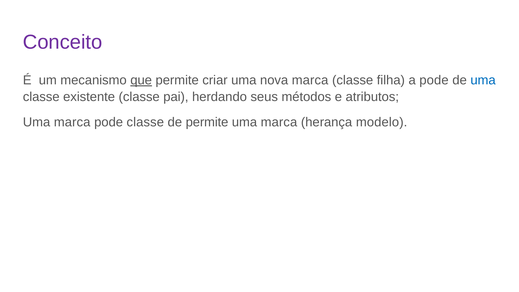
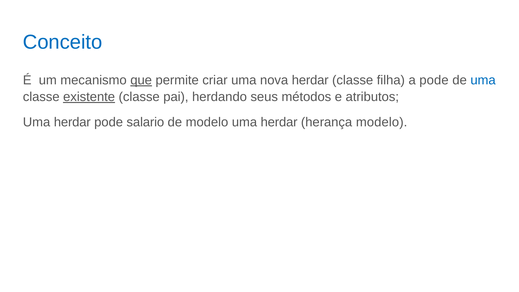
Conceito colour: purple -> blue (63, 42)
nova marca: marca -> herdar (310, 80)
existente underline: none -> present (89, 97)
marca: marca -> herdar (72, 122)
pode classe: classe -> salario (145, 122)
de permite: permite -> modelo (207, 122)
marca: marca -> herdar (279, 122)
